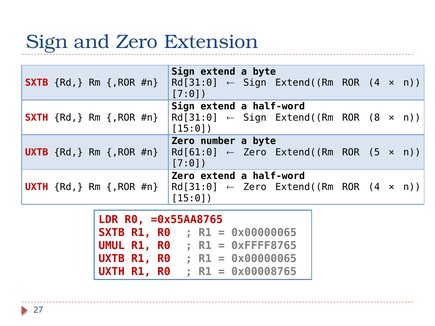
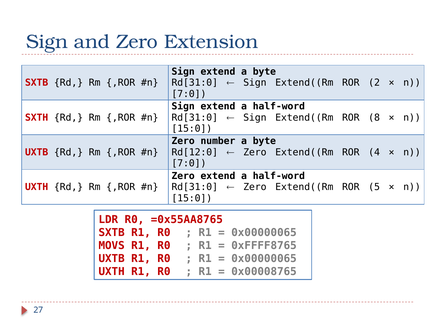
Sign Extend((Rm ROR 4: 4 -> 2 (374, 83)
Rd[61:0: Rd[61:0 -> Rd[12:0 (195, 152)
5: 5 -> 4 (374, 152)
Zero Extend((Rm ROR 4: 4 -> 5 (374, 187)
UMUL: UMUL -> MOVS (112, 246)
